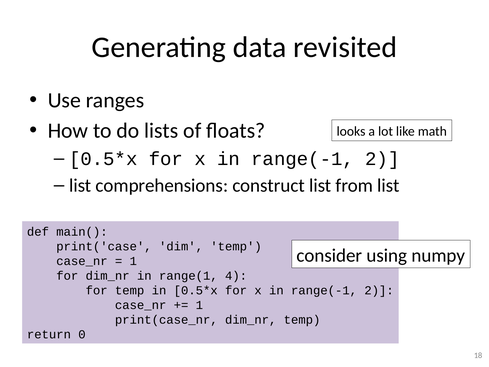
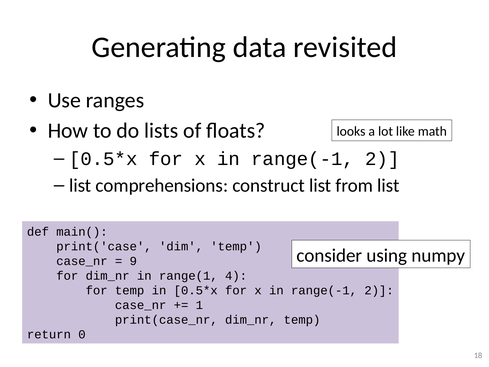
1: 1 -> 9 (133, 261)
